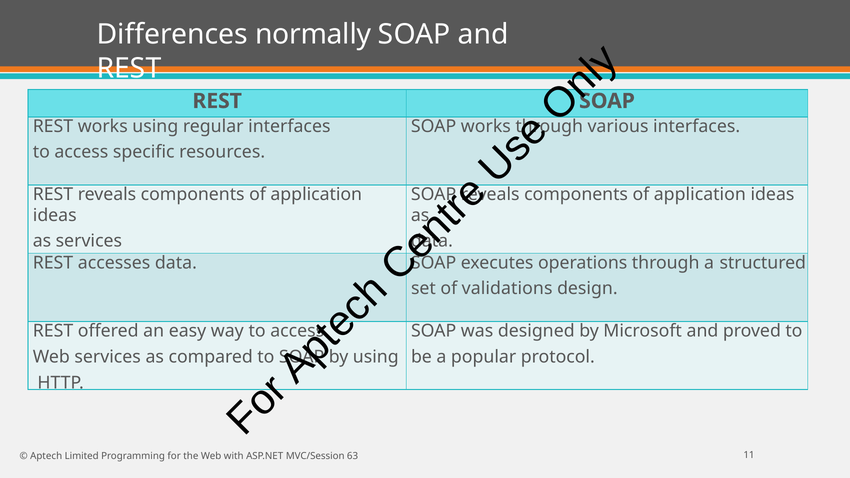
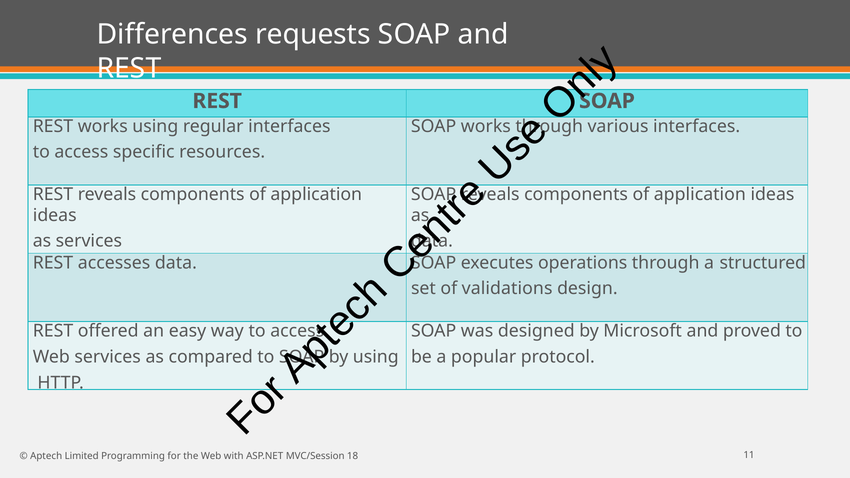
normally: normally -> requests (313, 35)
63: 63 -> 18 (353, 456)
